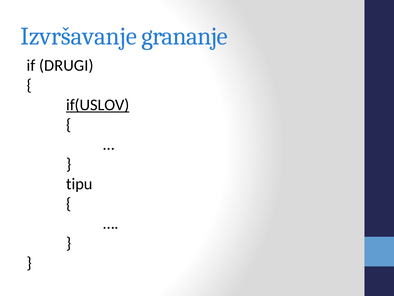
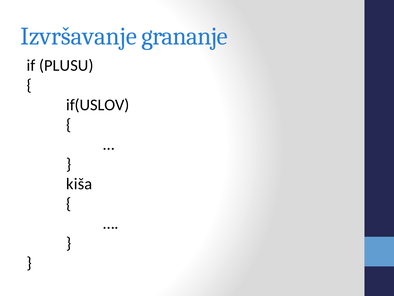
DRUGI: DRUGI -> PLUSU (66, 65)
if(USLOV underline: present -> none (98, 105)
tipu: tipu -> kiša (79, 184)
